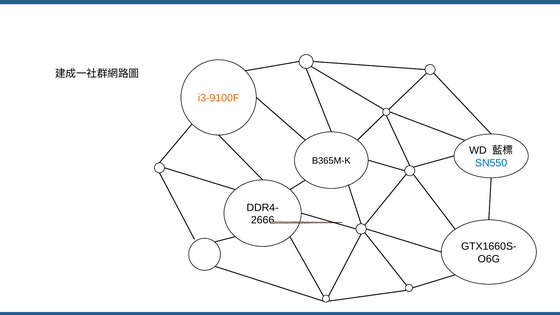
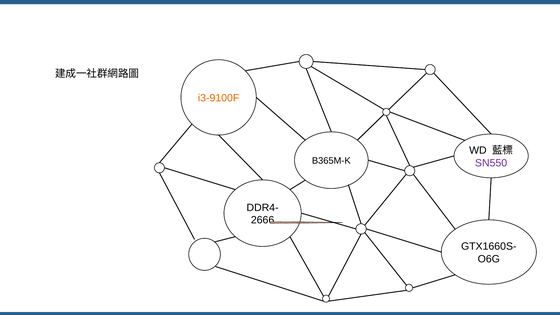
SN550 colour: blue -> purple (491, 163)
